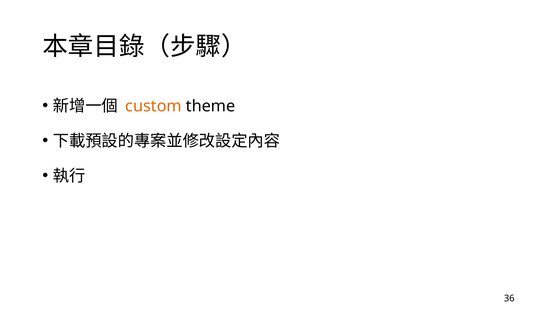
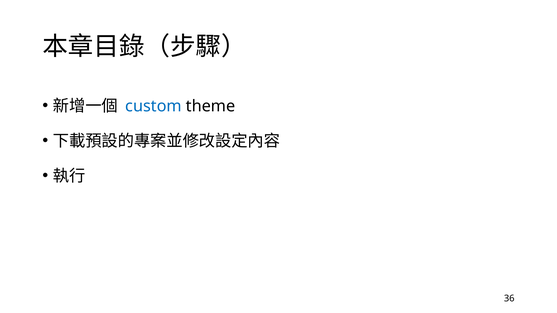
custom colour: orange -> blue (154, 106)
